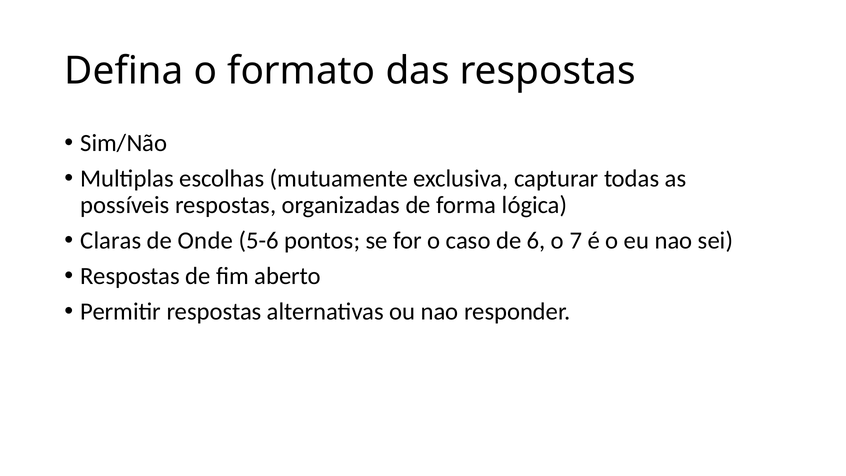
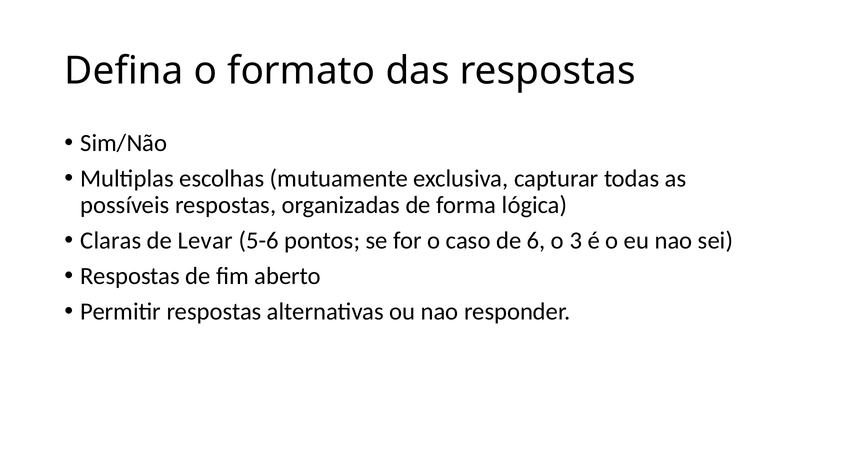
Onde: Onde -> Levar (205, 241)
7: 7 -> 3 (576, 241)
